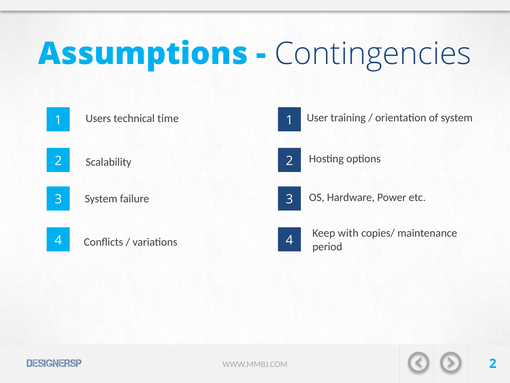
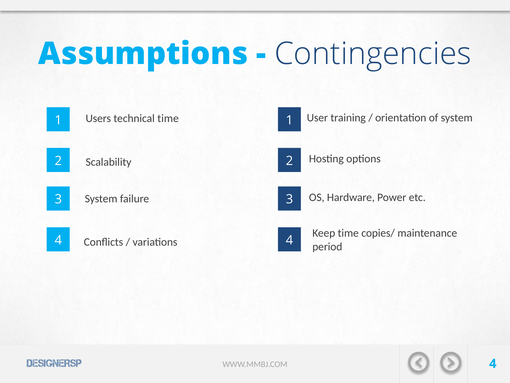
Keep with: with -> time (348, 233)
WWW.MMBJ.COM 2: 2 -> 4 (493, 363)
